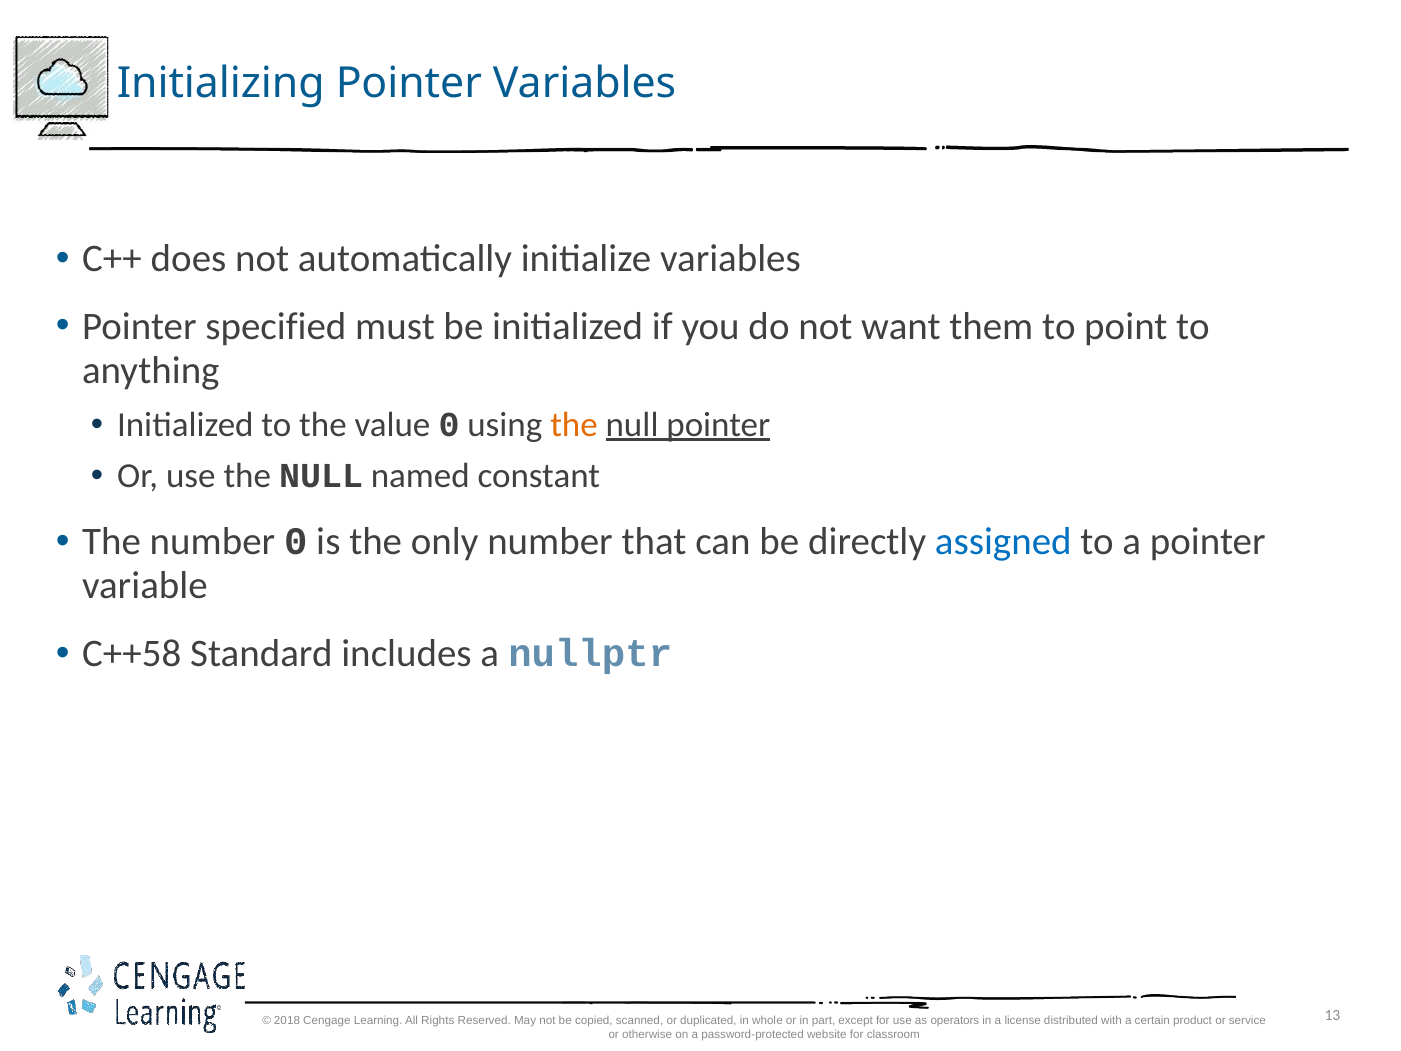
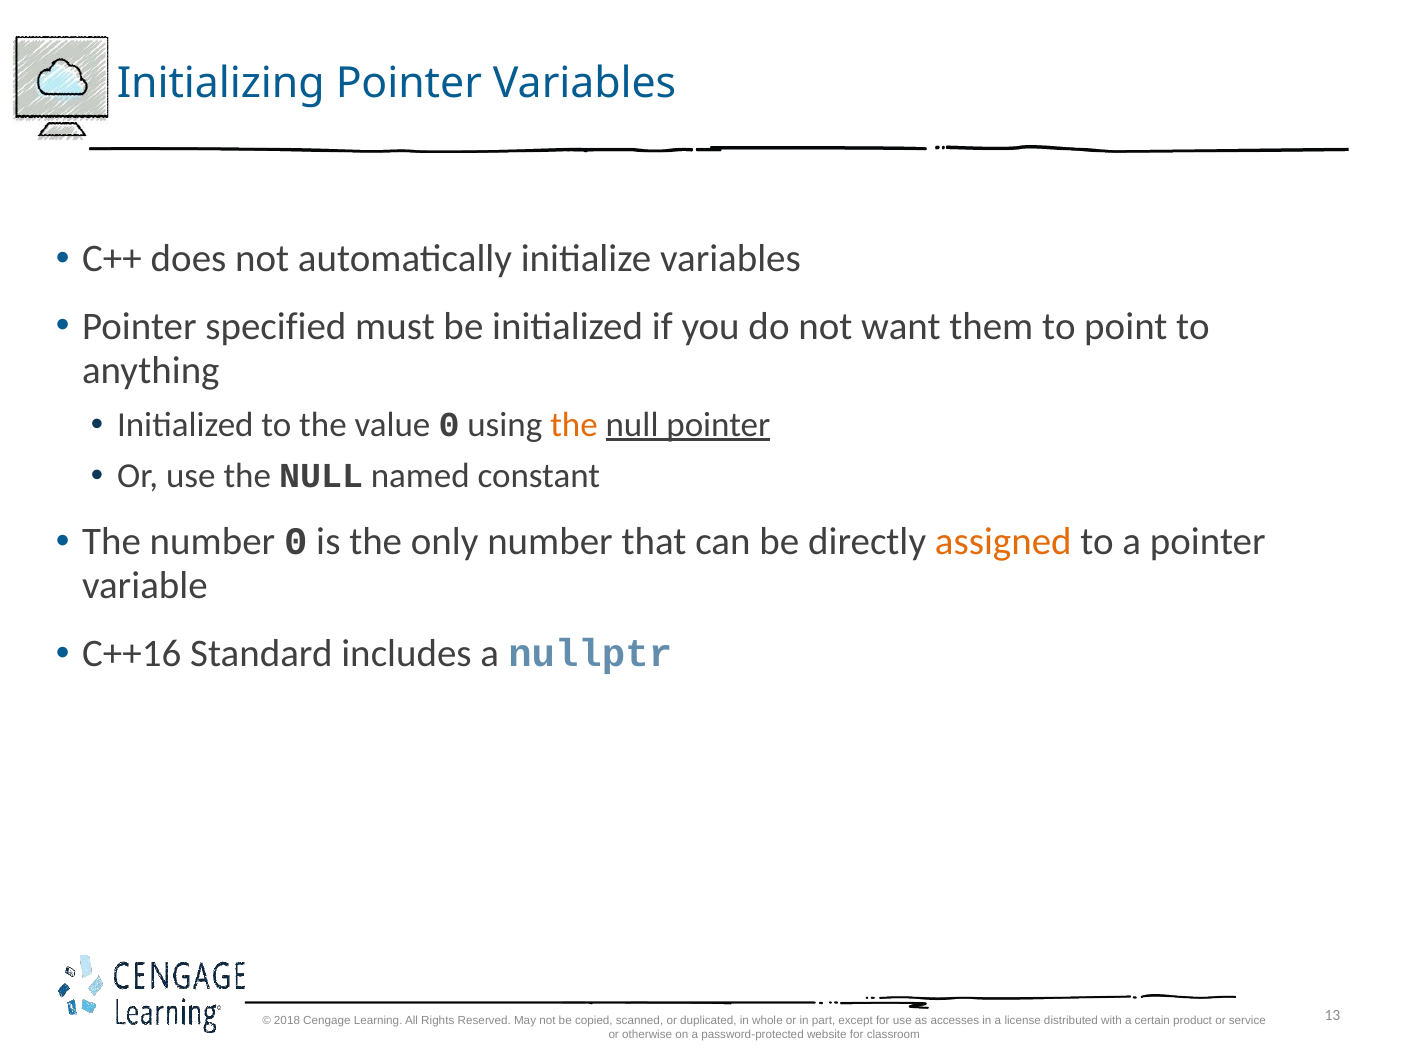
assigned colour: blue -> orange (1003, 542)
C++58: C++58 -> C++16 (132, 654)
operators: operators -> accesses (955, 1020)
